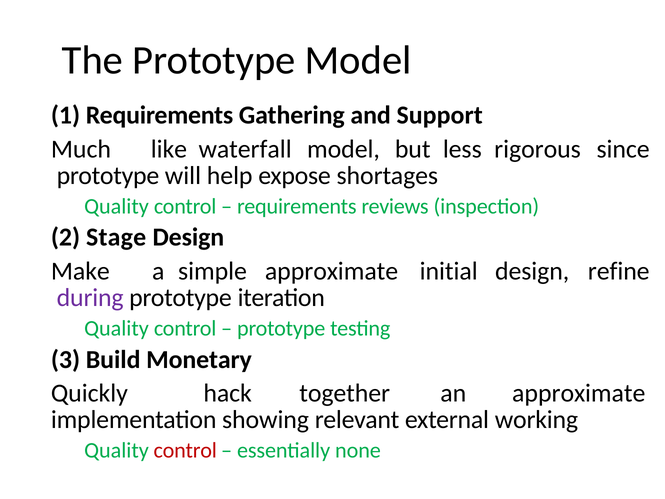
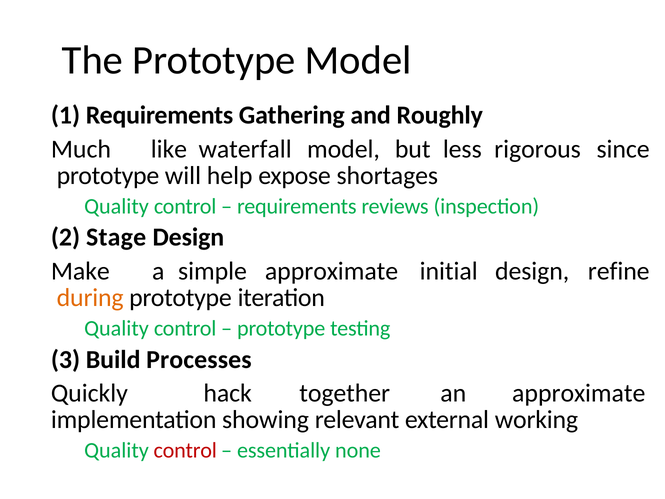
Support: Support -> Roughly (440, 115)
during colour: purple -> orange (90, 298)
Monetary: Monetary -> Processes (199, 359)
